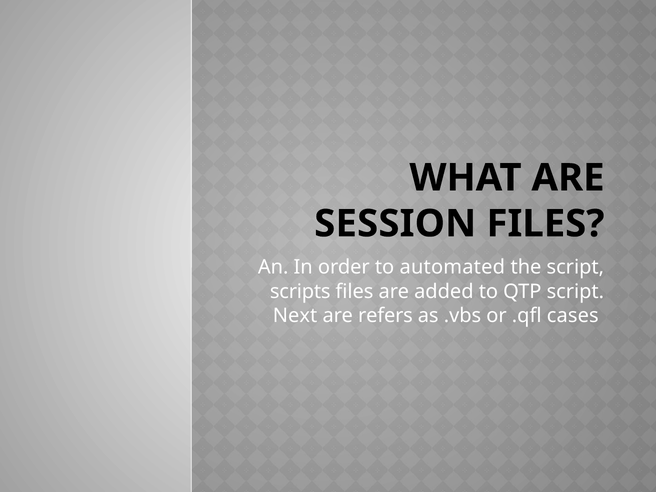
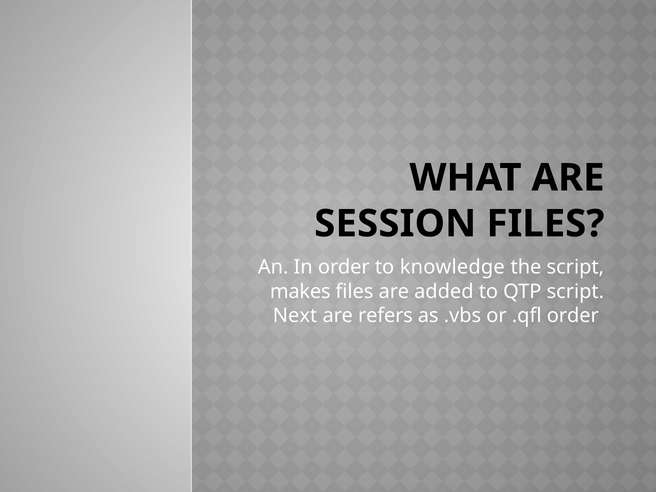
automated: automated -> knowledge (452, 267)
scripts: scripts -> makes (300, 291)
.qfl cases: cases -> order (573, 315)
